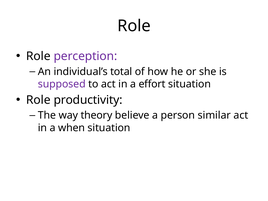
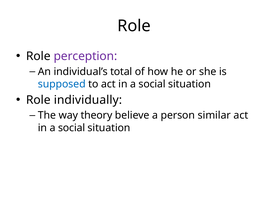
supposed colour: purple -> blue (62, 84)
effort: effort -> social (152, 84)
productivity: productivity -> individually (88, 100)
when: when -> social (72, 128)
